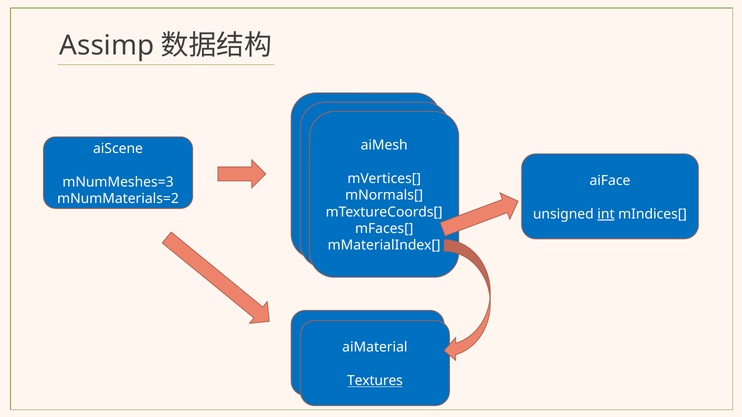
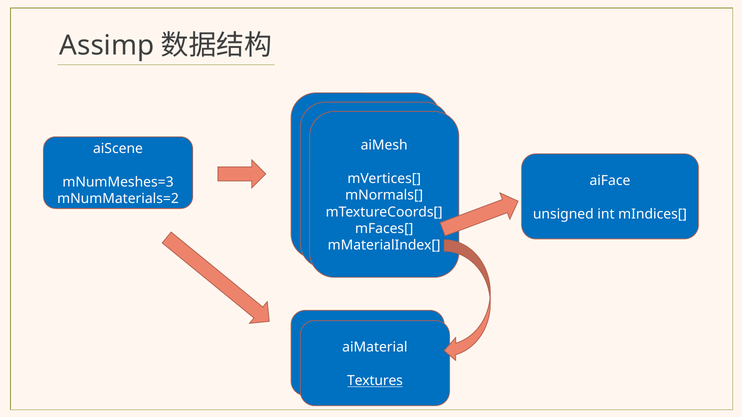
int underline: present -> none (606, 214)
